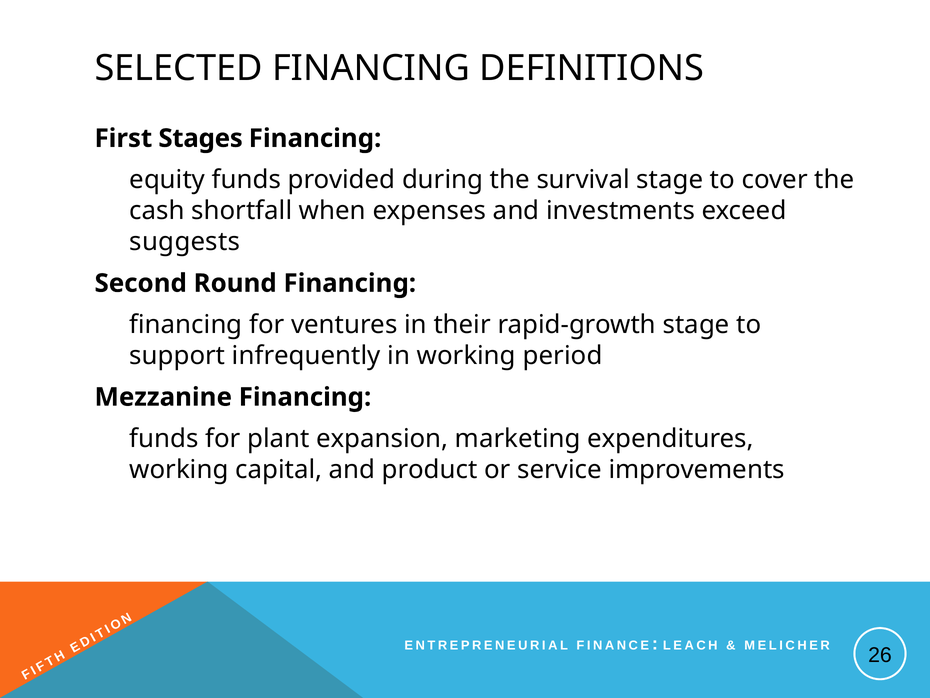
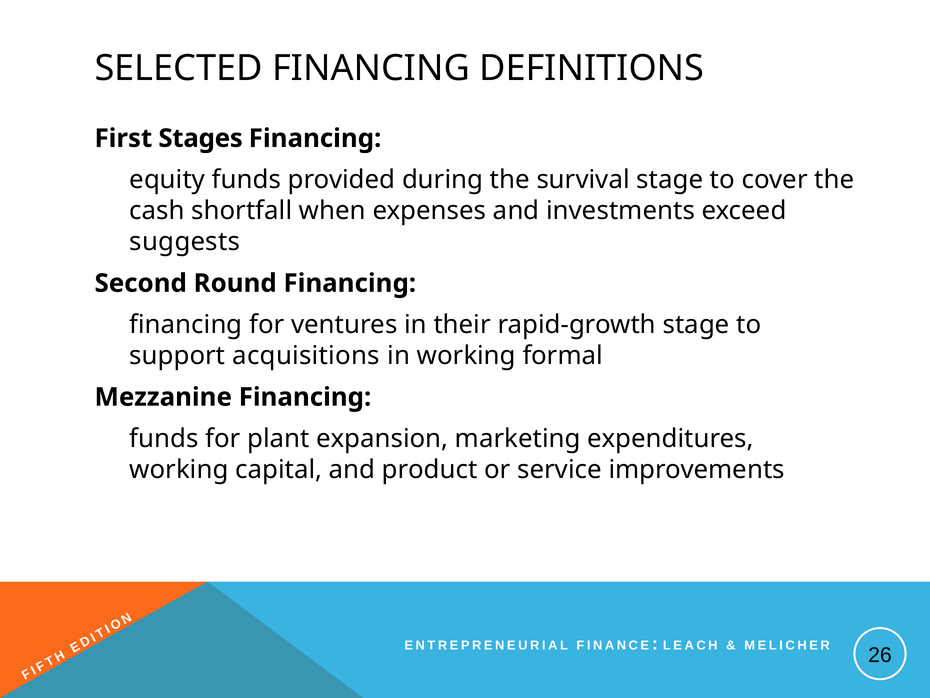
infrequently: infrequently -> acquisitions (306, 356)
period: period -> formal (563, 356)
